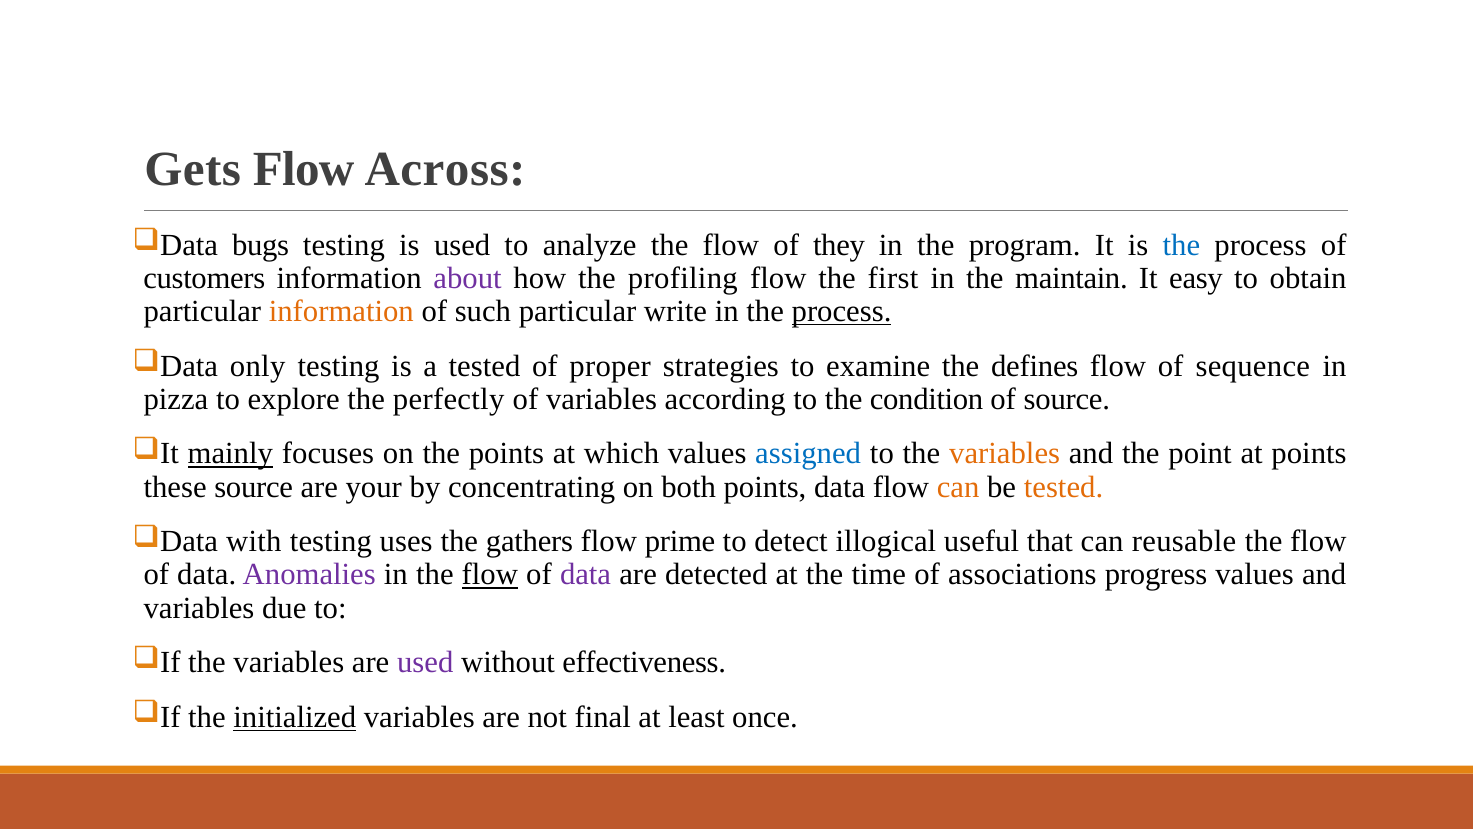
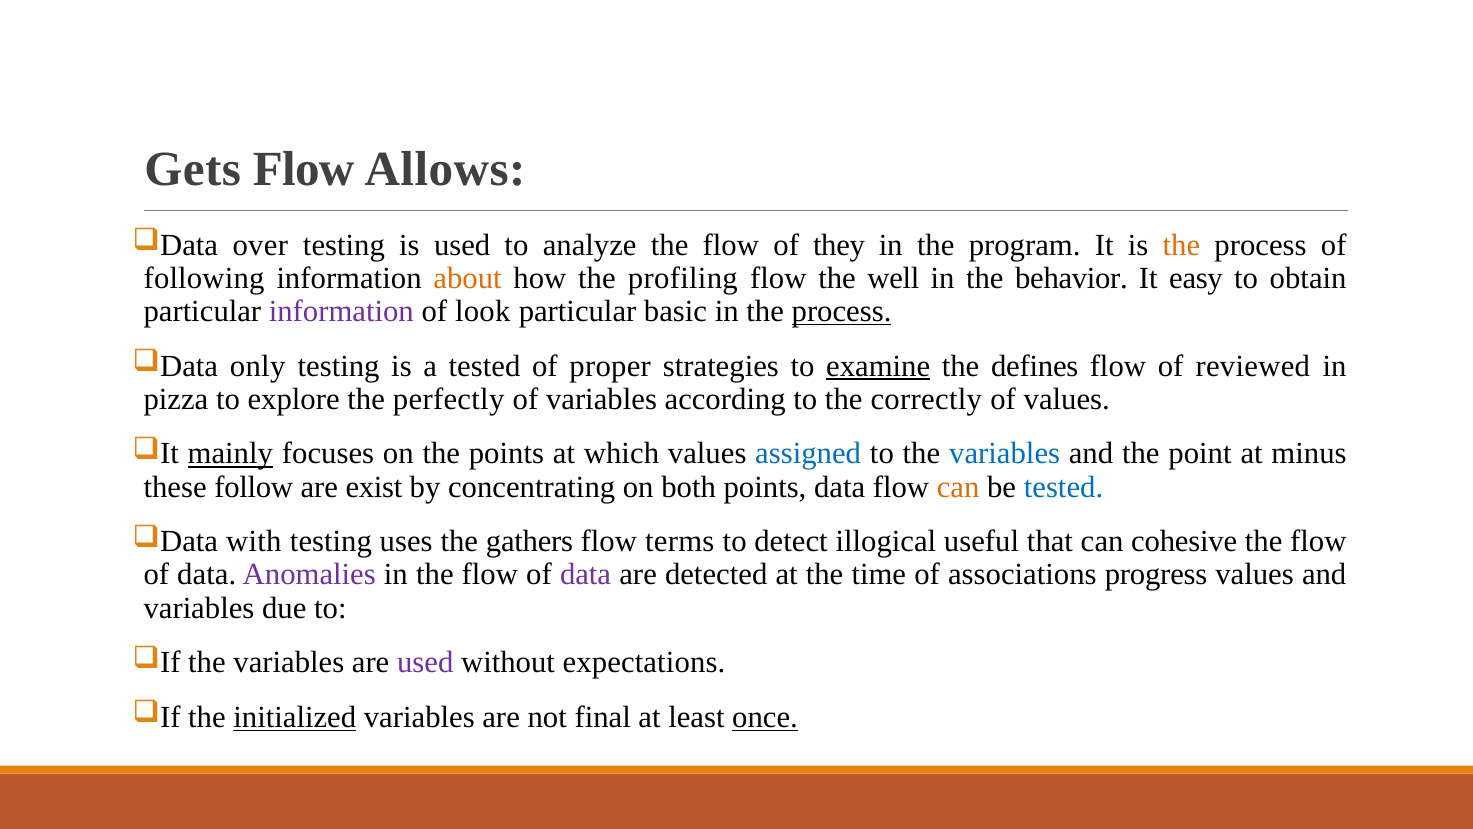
Across: Across -> Allows (445, 169)
bugs: bugs -> over (260, 245)
the colour: blue -> orange (1181, 245)
customers: customers -> following (204, 278)
about colour: purple -> orange (468, 278)
first: first -> well (893, 278)
maintain: maintain -> behavior (1071, 278)
information colour: orange -> purple (341, 311)
such: such -> look (483, 311)
write: write -> basic (676, 311)
examine underline: none -> present (878, 366)
sequence: sequence -> reviewed (1253, 366)
condition: condition -> correctly (926, 399)
of source: source -> values (1067, 399)
variables colour: orange -> blue (1005, 454)
at points: points -> minus (1309, 454)
these source: source -> follow (254, 487)
your: your -> exist (374, 487)
tested colour: orange -> blue (1064, 487)
prime: prime -> terms (680, 541)
reusable: reusable -> cohesive (1184, 541)
flow underline: present -> none (490, 575)
effectiveness: effectiveness -> expectations (644, 662)
once underline: none -> present (765, 717)
